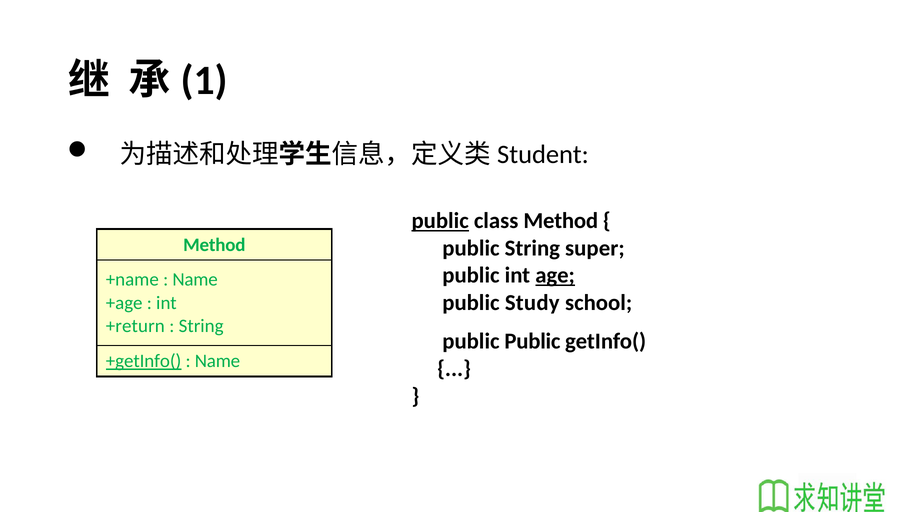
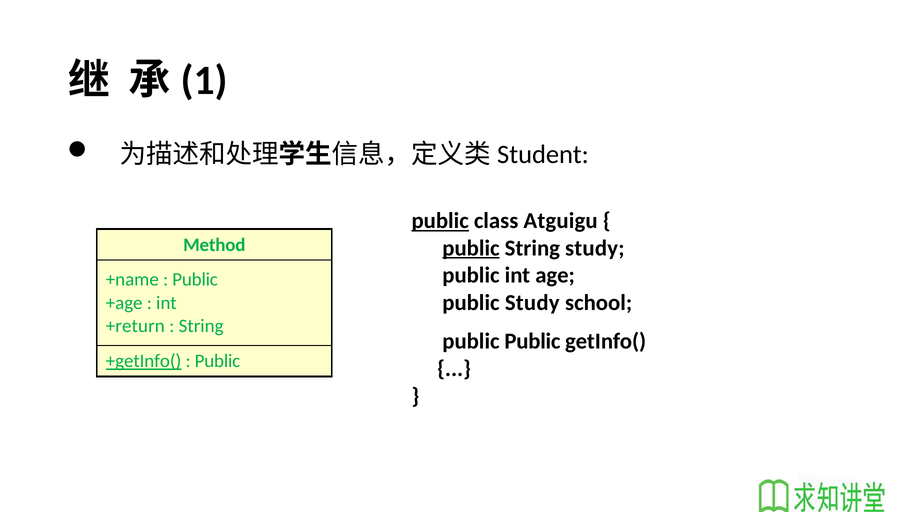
class Method: Method -> Atguigu (561, 221)
public underline: none -> present (471, 248)
String super: super -> study (595, 248)
age underline: present -> none (555, 275)
Name: Name -> Public (195, 280)
Name: Name -> Public (217, 361)
